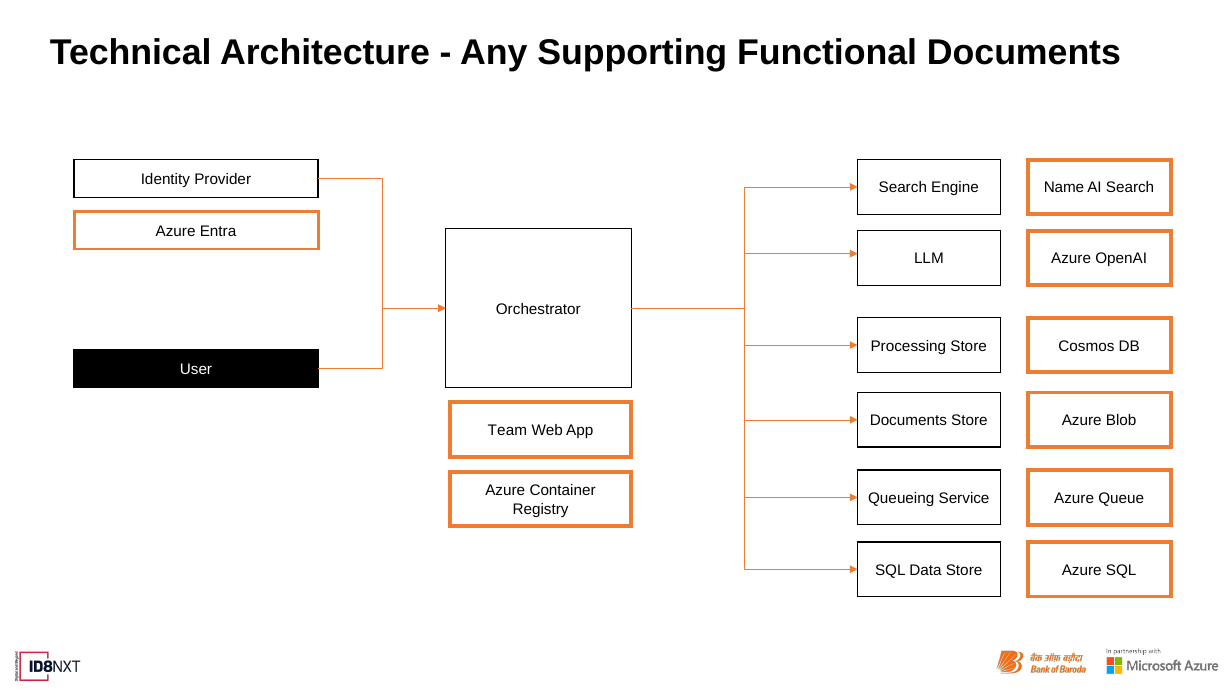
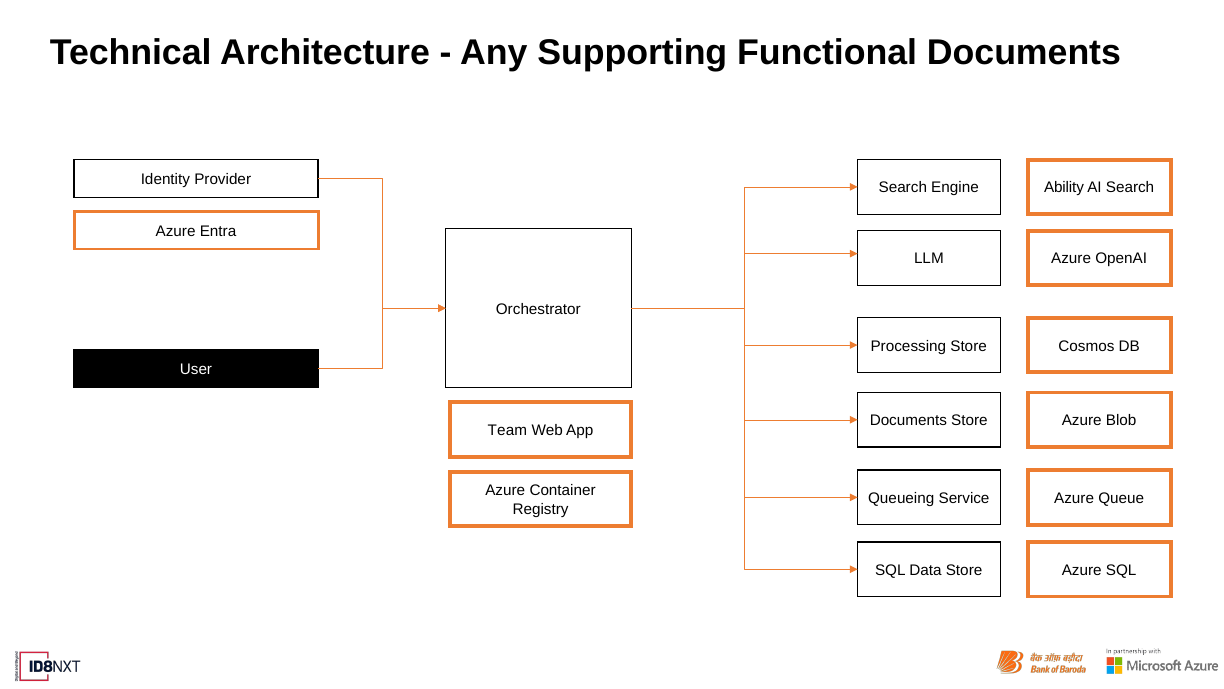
Name: Name -> Ability (1064, 188)
